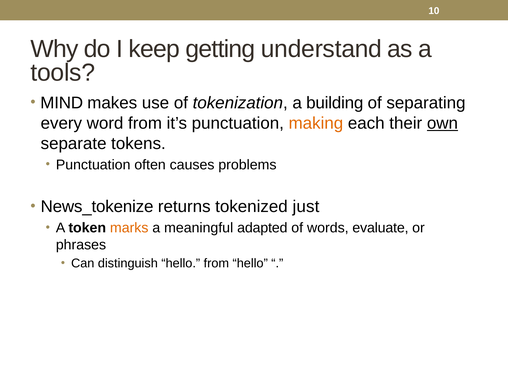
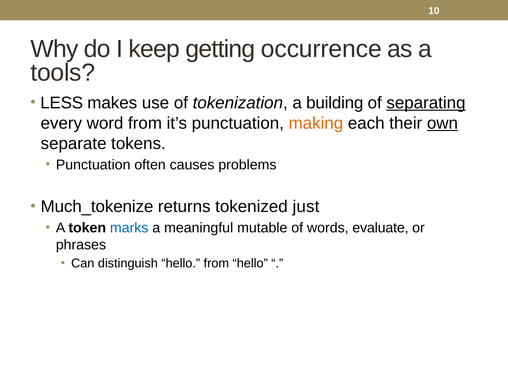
understand: understand -> occurrence (321, 49)
MIND: MIND -> LESS (62, 103)
separating underline: none -> present (426, 103)
News_tokenize: News_tokenize -> Much_tokenize (97, 207)
marks colour: orange -> blue (129, 228)
adapted: adapted -> mutable (262, 228)
